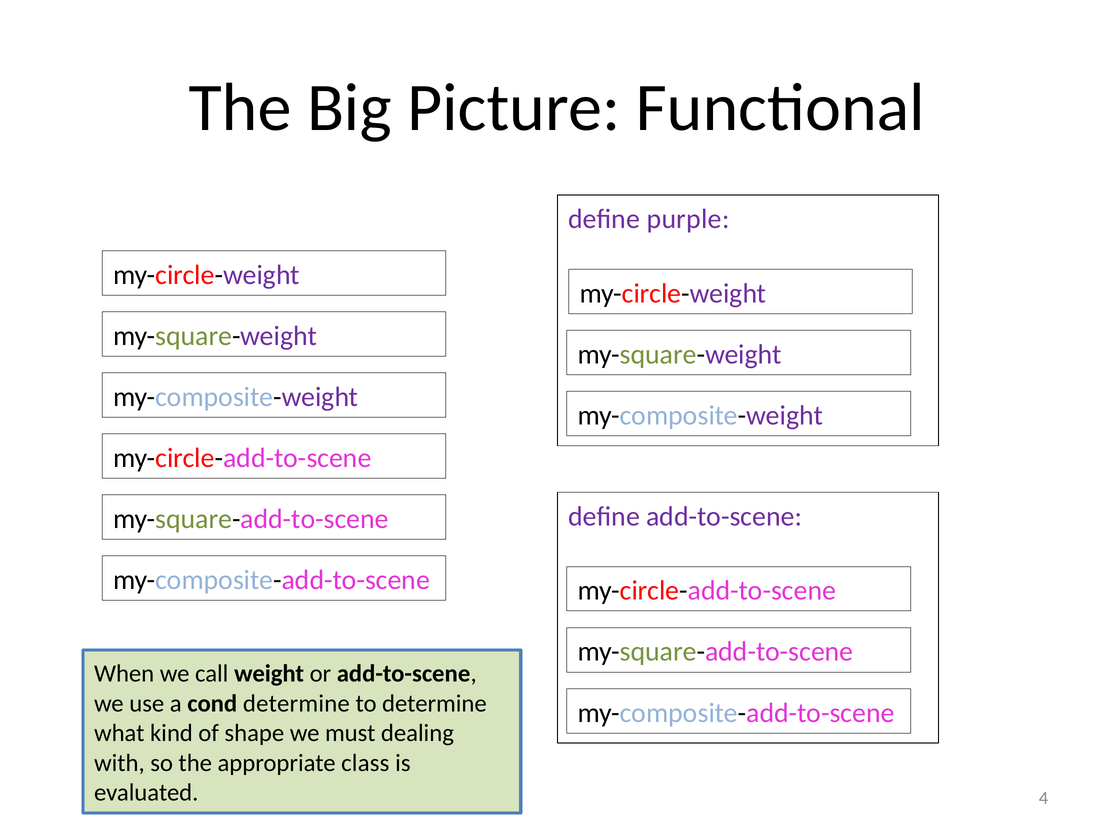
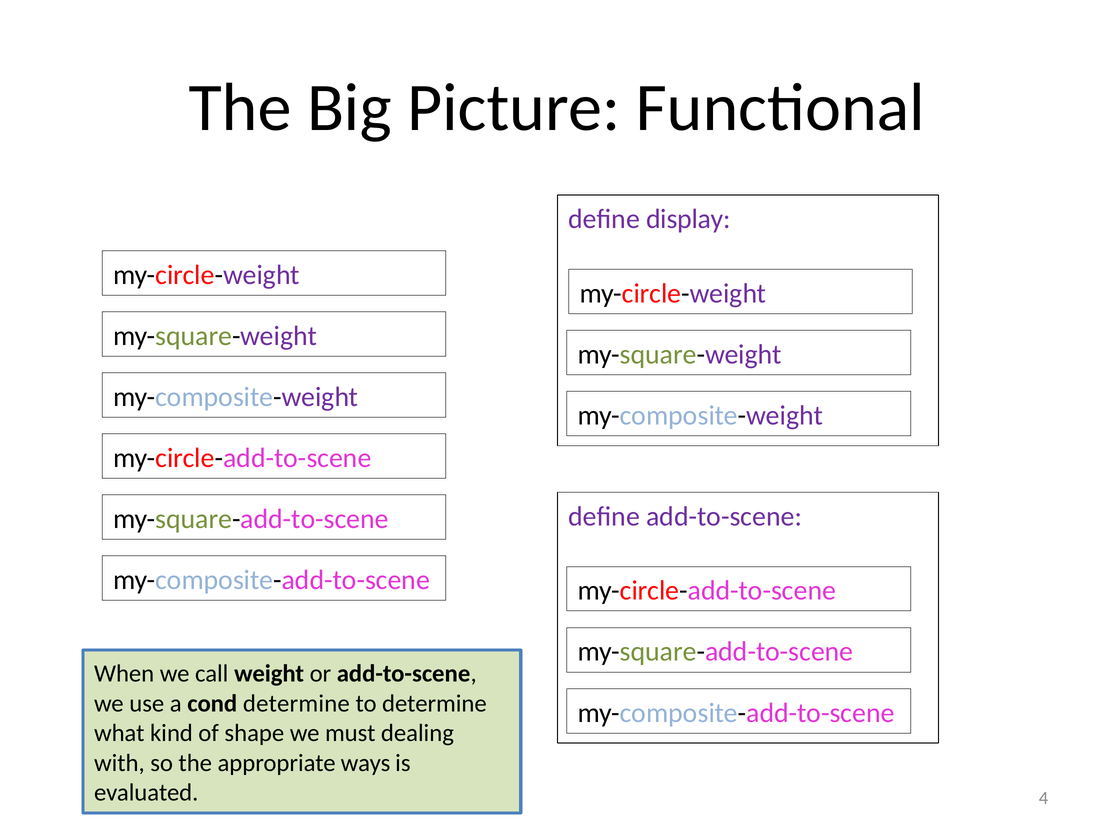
purple: purple -> display (688, 219)
class: class -> ways (366, 763)
